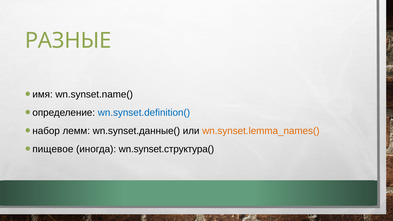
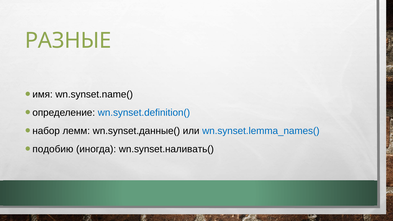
wn.synset.lemma_names( colour: orange -> blue (261, 131)
пищевое: пищевое -> подобию (53, 149)
wn.synset.структура(: wn.synset.структура( -> wn.synset.наливать( (166, 149)
